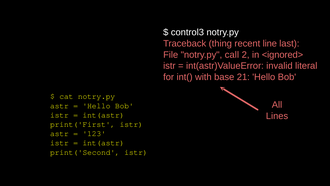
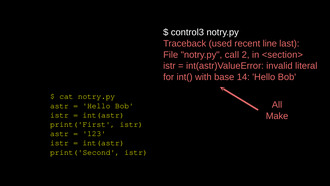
thing: thing -> used (220, 43)
<ignored>: <ignored> -> <section> (282, 55)
21: 21 -> 14 (243, 77)
Lines: Lines -> Make (277, 116)
